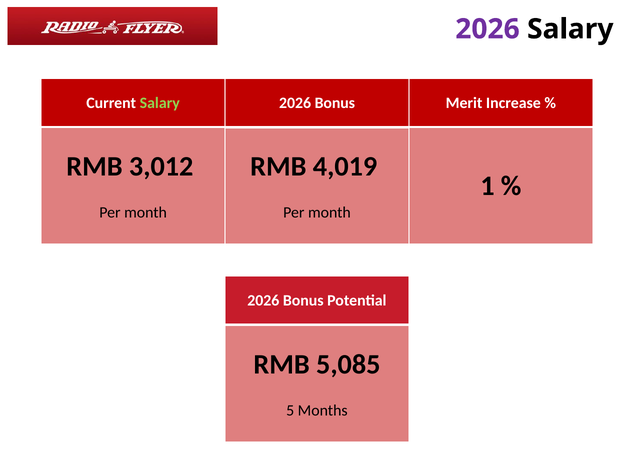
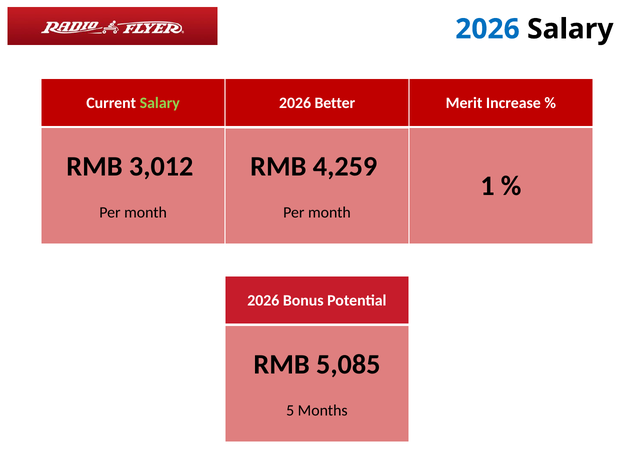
2026 colour: purple -> blue (487, 29)
Bonus: Bonus -> Better (335, 103)
4,019: 4,019 -> 4,259 (345, 167)
